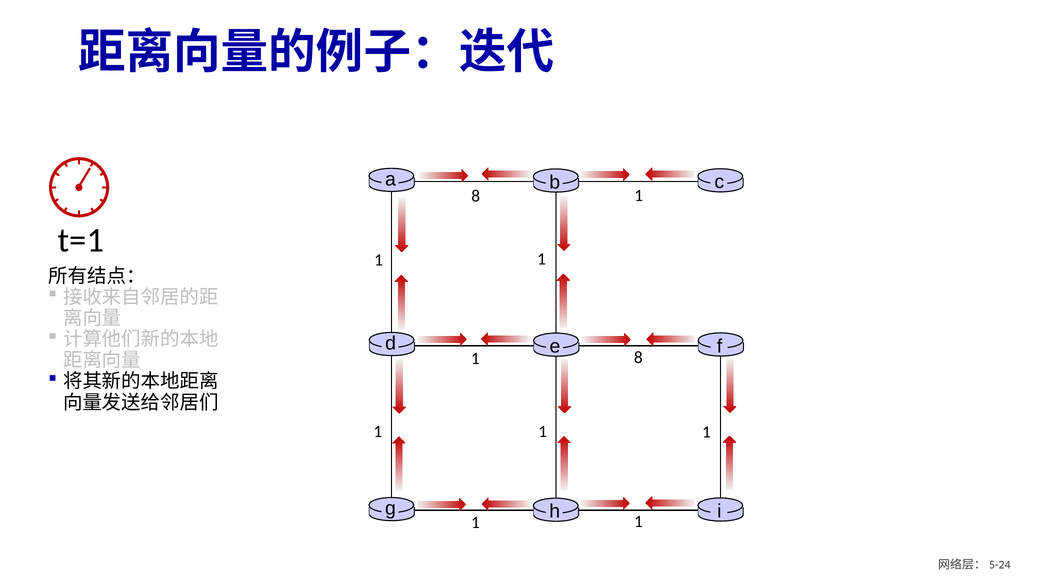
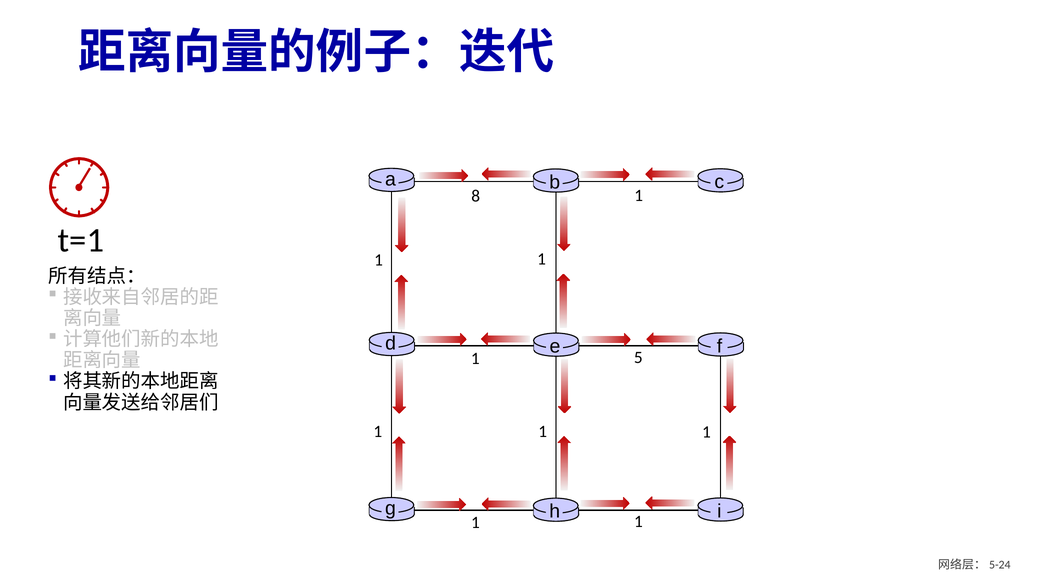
8: 8 -> 5 (638, 358)
